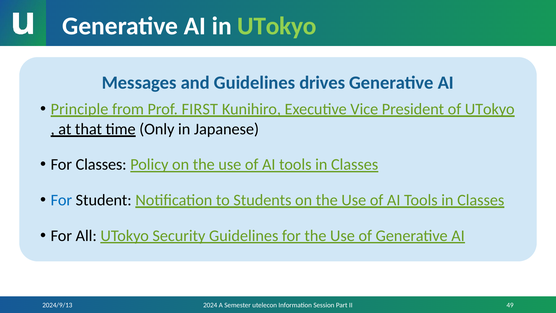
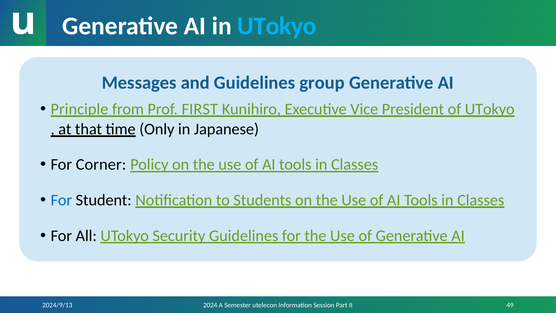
UTokyo colour: light green -> light blue (277, 26)
drives: drives -> group (322, 83)
For Classes: Classes -> Corner (101, 164)
